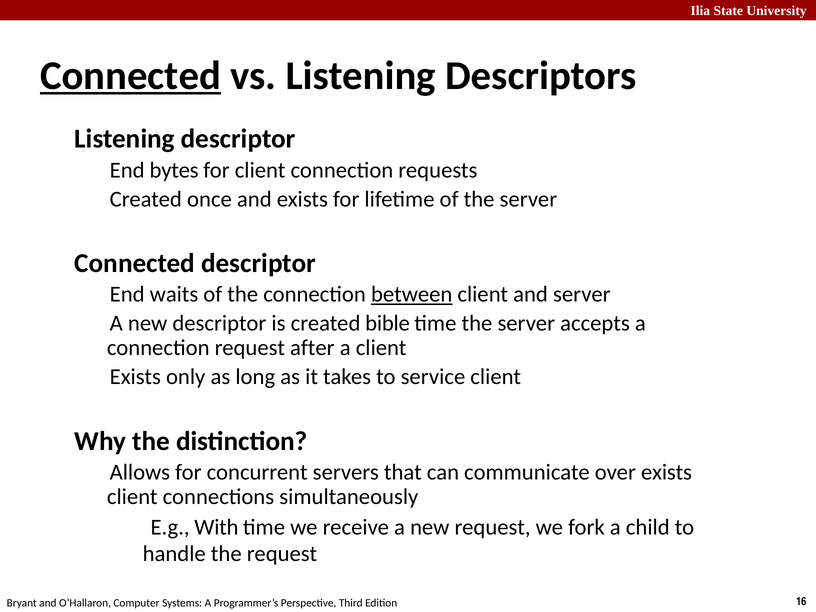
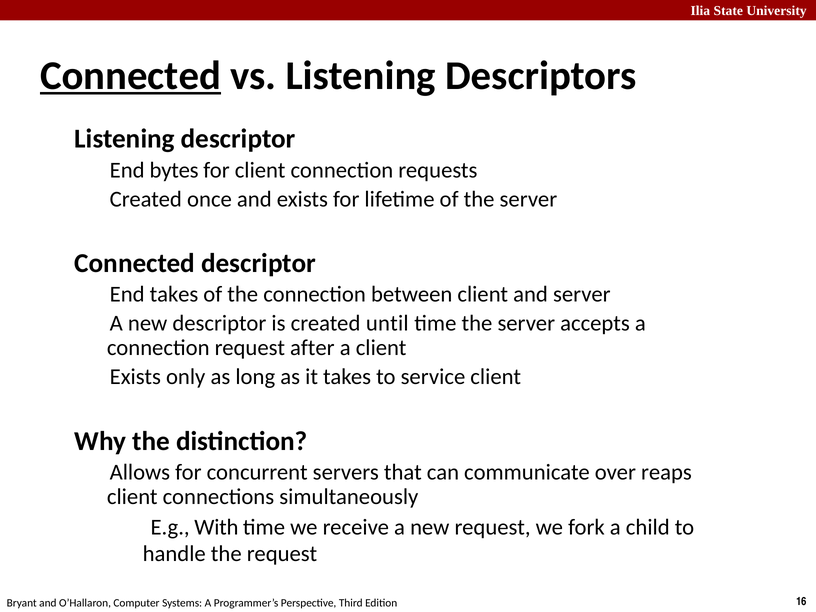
waits: waits -> takes (174, 294)
between underline: present -> none (412, 294)
bible: bible -> until (387, 323)
over exists: exists -> reaps (666, 472)
